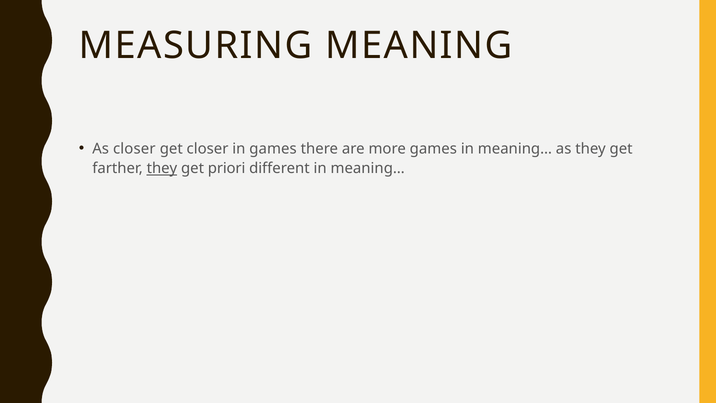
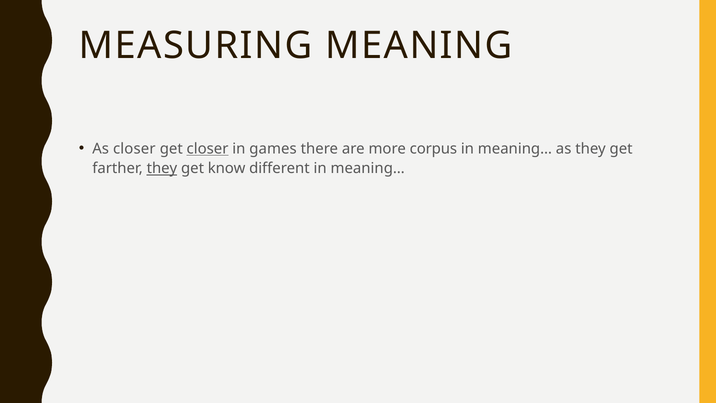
closer underline: none -> present (208, 149)
more games: games -> corpus (433, 149)
priori: priori -> know (227, 168)
